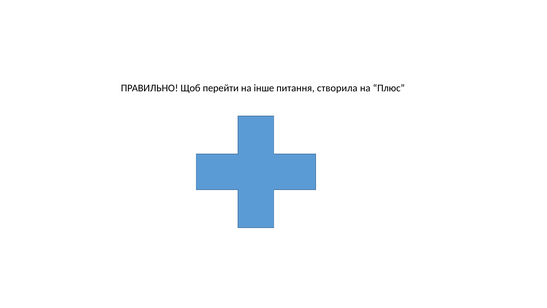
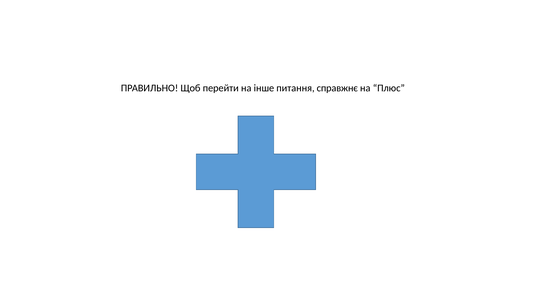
створила: створила -> справжнє (337, 88)
